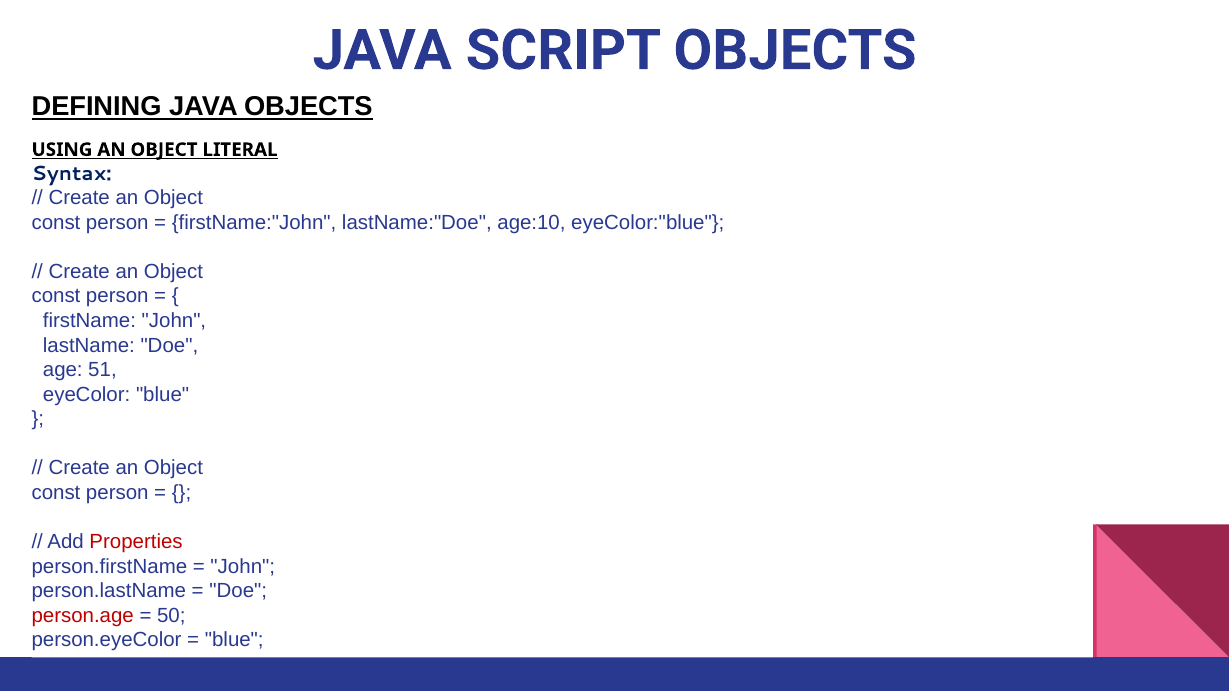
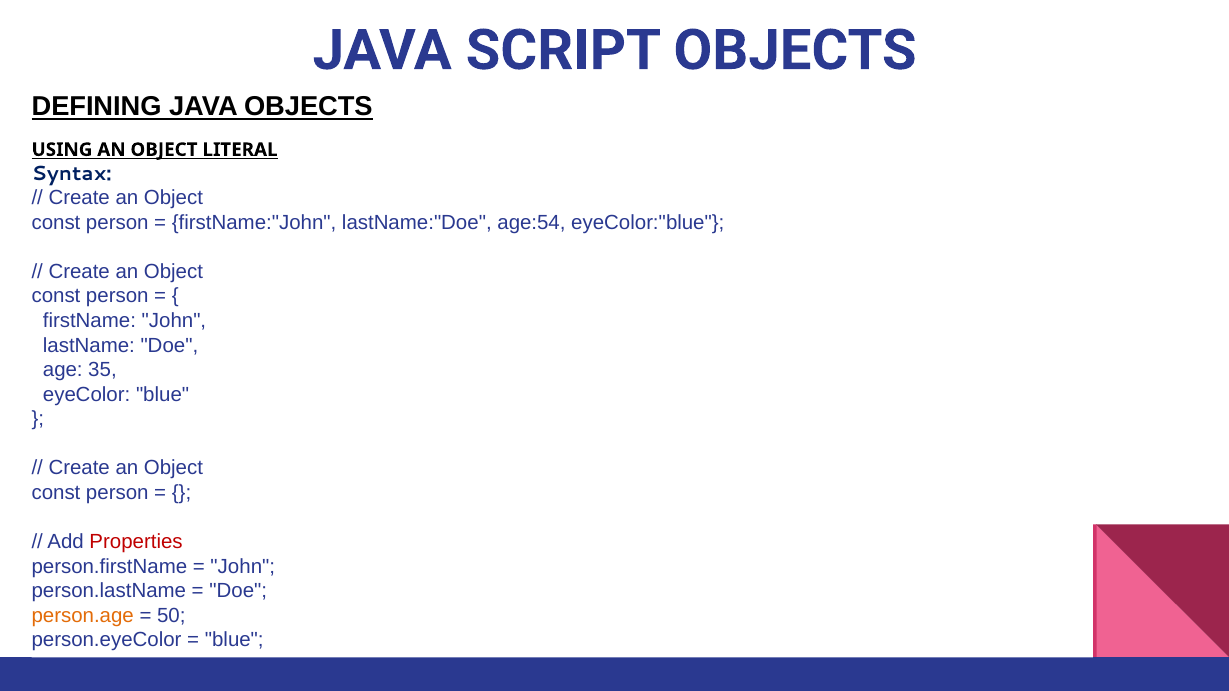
age:10: age:10 -> age:54 (531, 223)
51: 51 -> 35 (102, 370)
person.age colour: red -> orange (83, 616)
